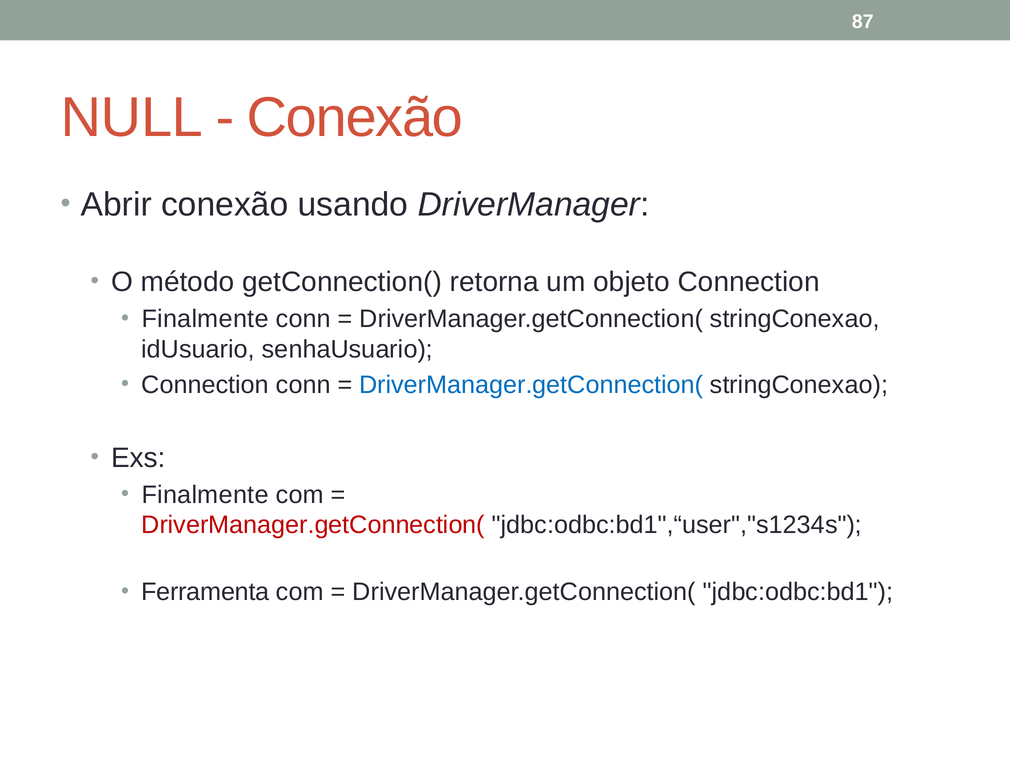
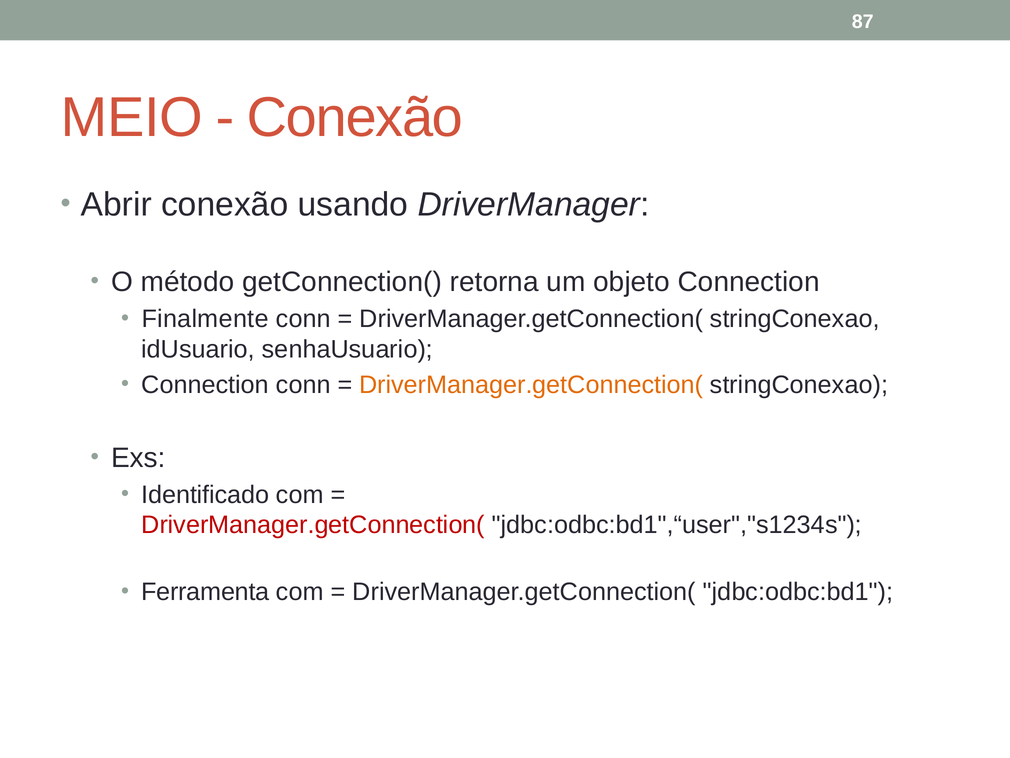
NULL: NULL -> MEIO (132, 118)
DriverManager.getConnection( colour: blue -> orange (531, 384)
Finalmente: Finalmente -> Identificado (205, 494)
